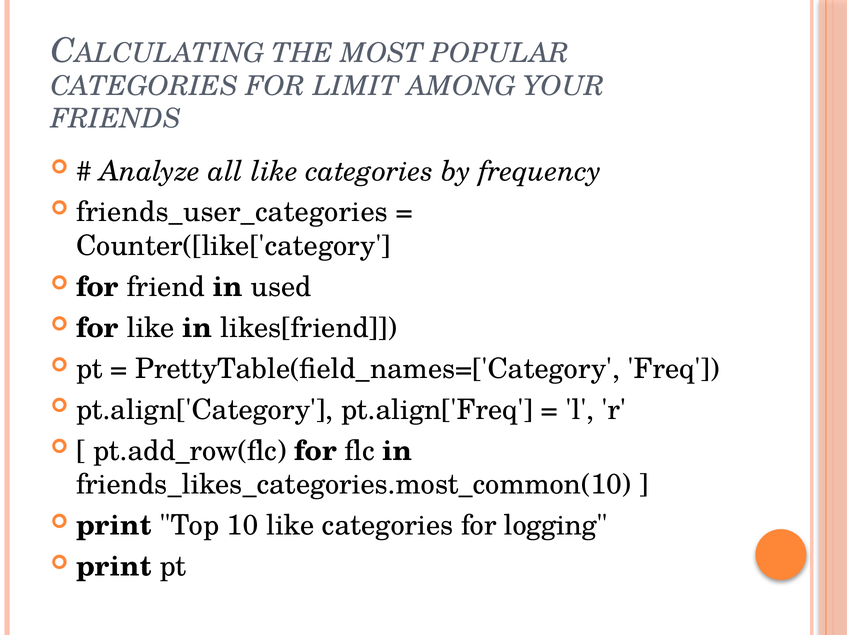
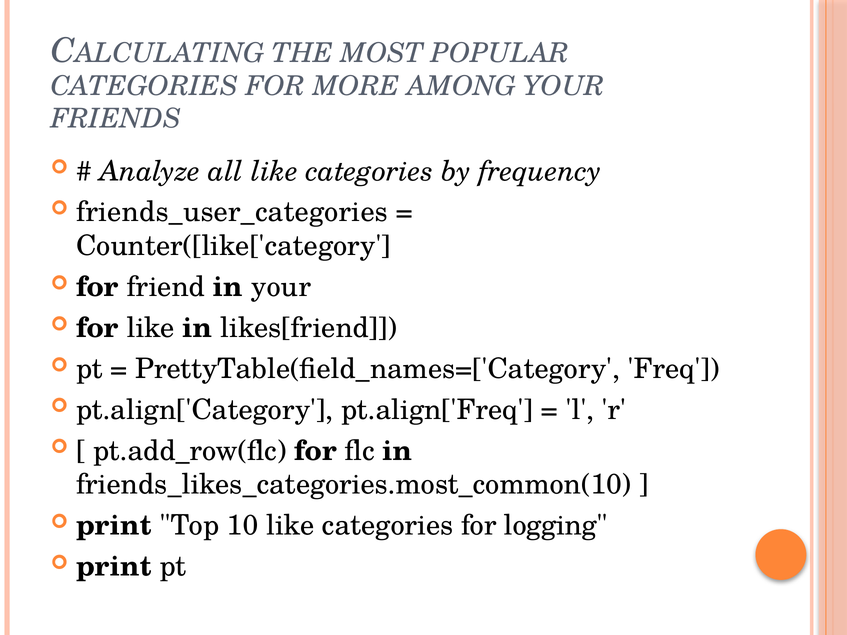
LIMIT: LIMIT -> MORE (356, 86)
in used: used -> your (281, 287)
